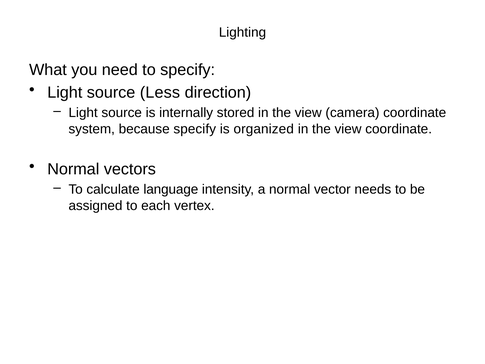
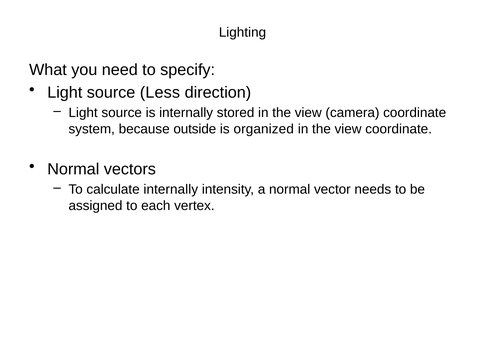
because specify: specify -> outside (195, 129)
calculate language: language -> internally (171, 189)
